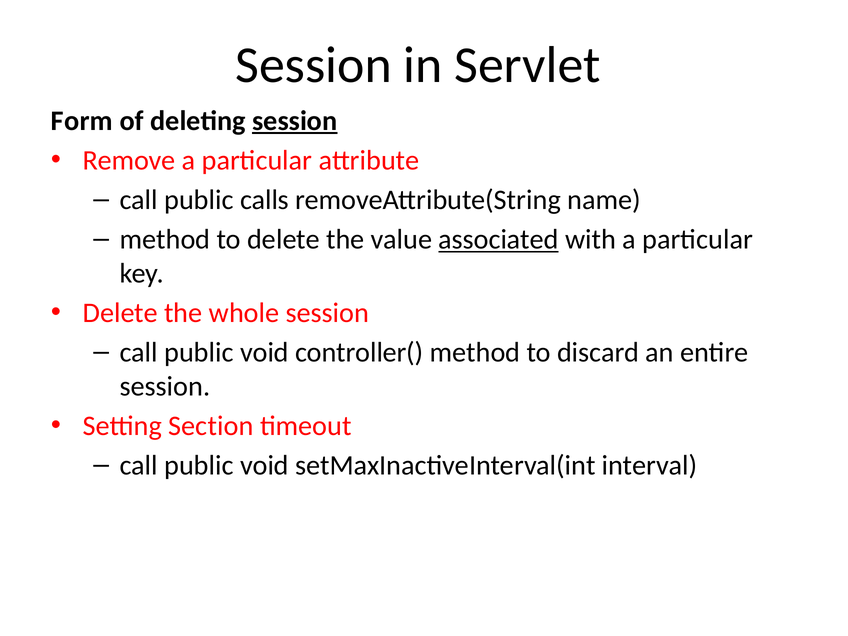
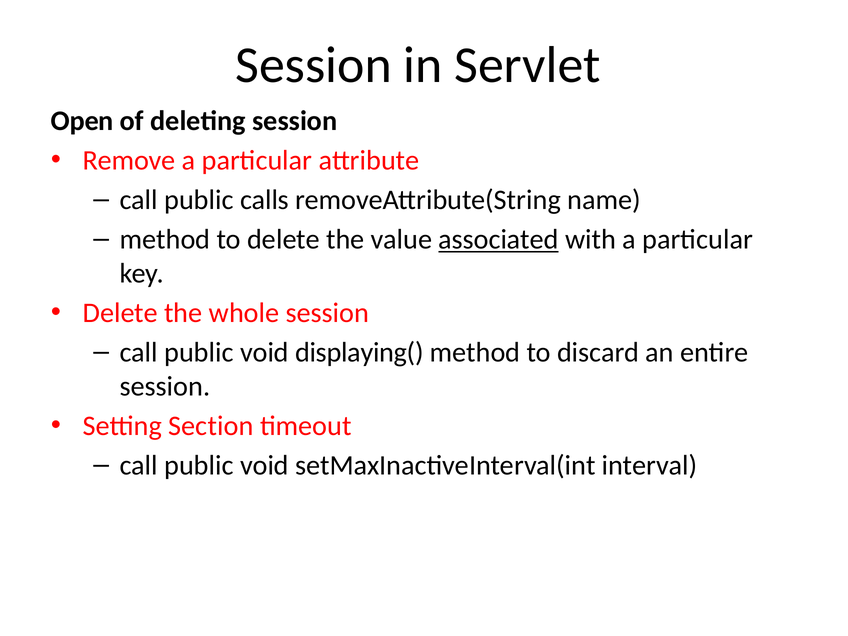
Form: Form -> Open (82, 121)
session underline: present -> none (295, 121)
controller(: controller( -> displaying( (359, 353)
